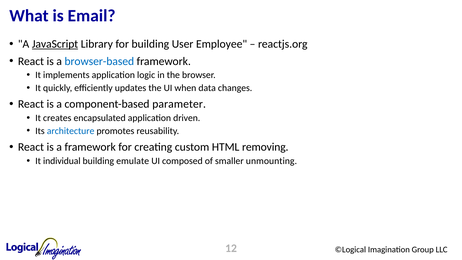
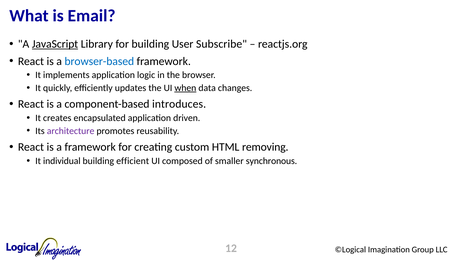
Employee: Employee -> Subscribe (221, 44)
when underline: none -> present (185, 88)
parameter: parameter -> introduces (179, 104)
architecture colour: blue -> purple (71, 131)
emulate: emulate -> efficient (133, 161)
unmounting: unmounting -> synchronous (272, 161)
